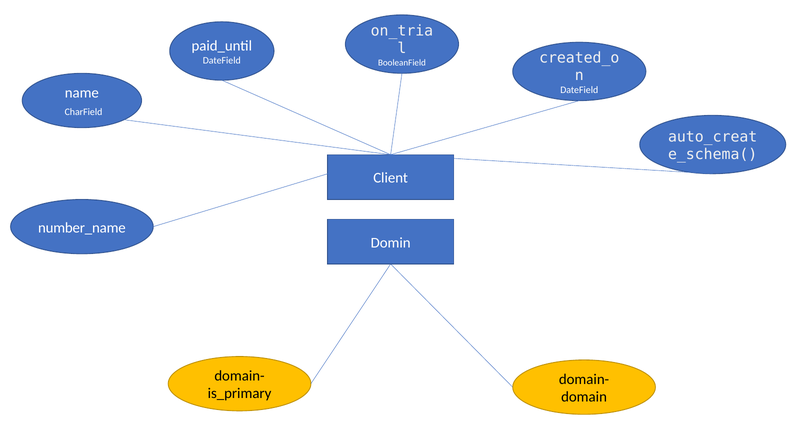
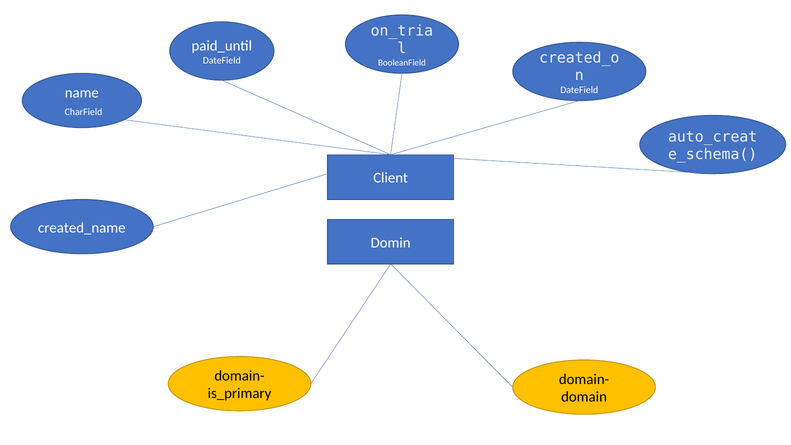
number_name: number_name -> created_name (82, 228)
